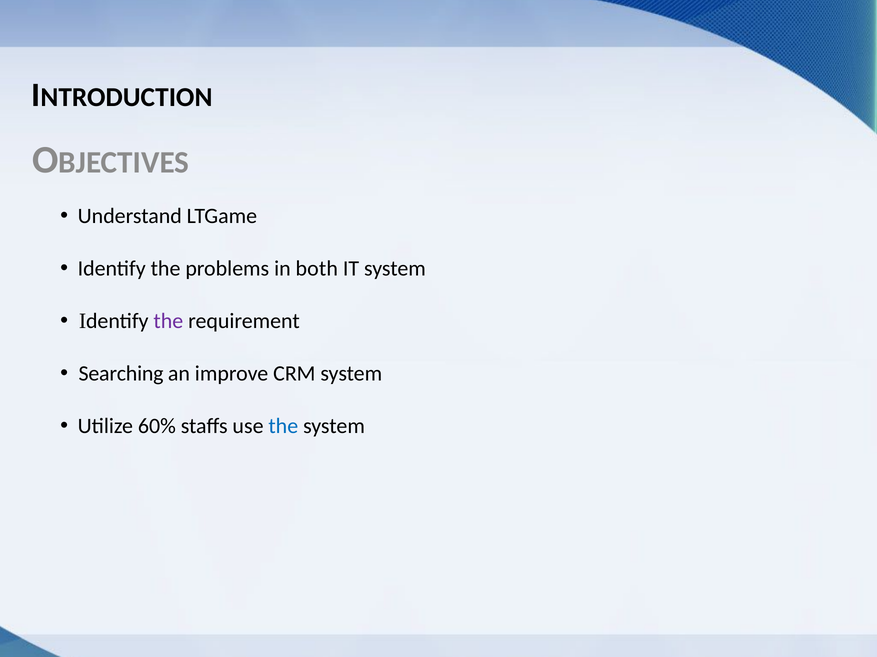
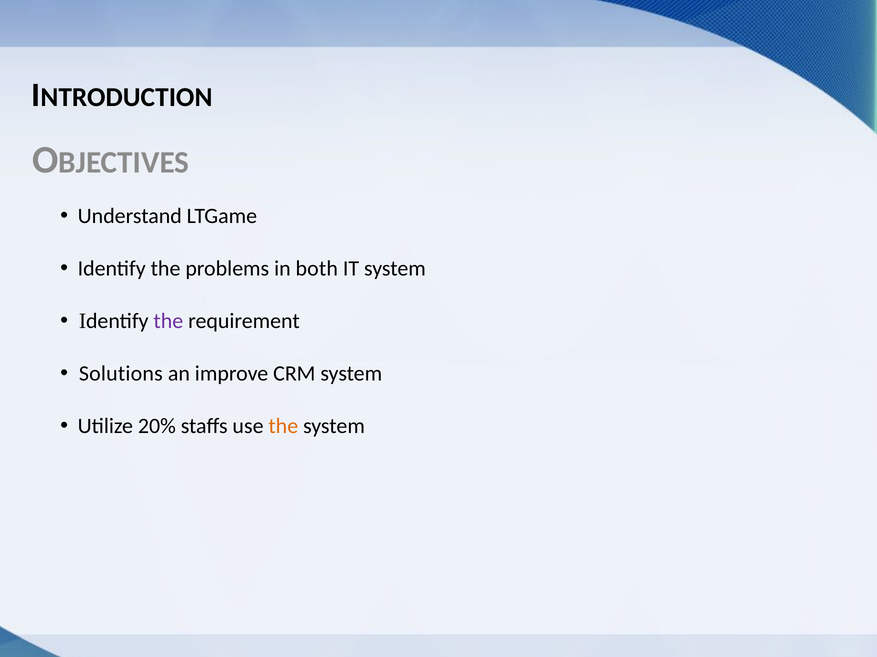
Searching: Searching -> Solutions (121, 374)
60%: 60% -> 20% (157, 427)
the colour: blue -> orange (283, 427)
